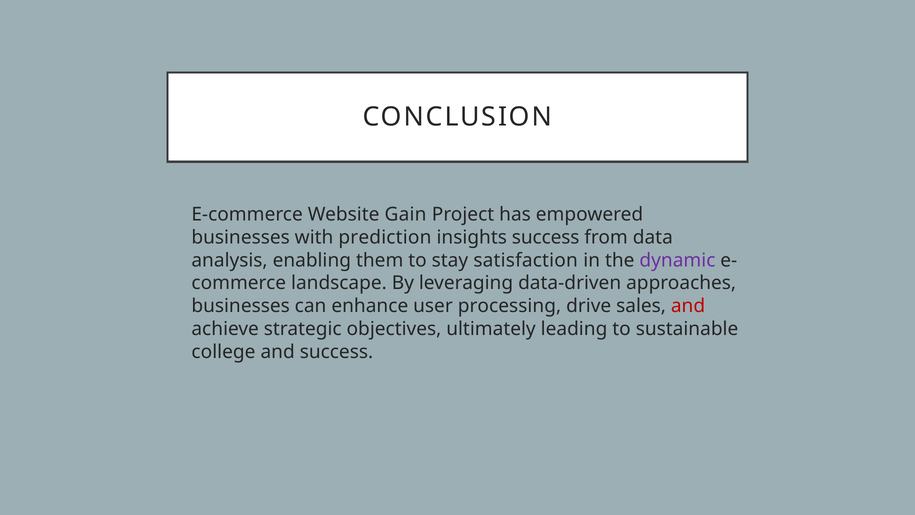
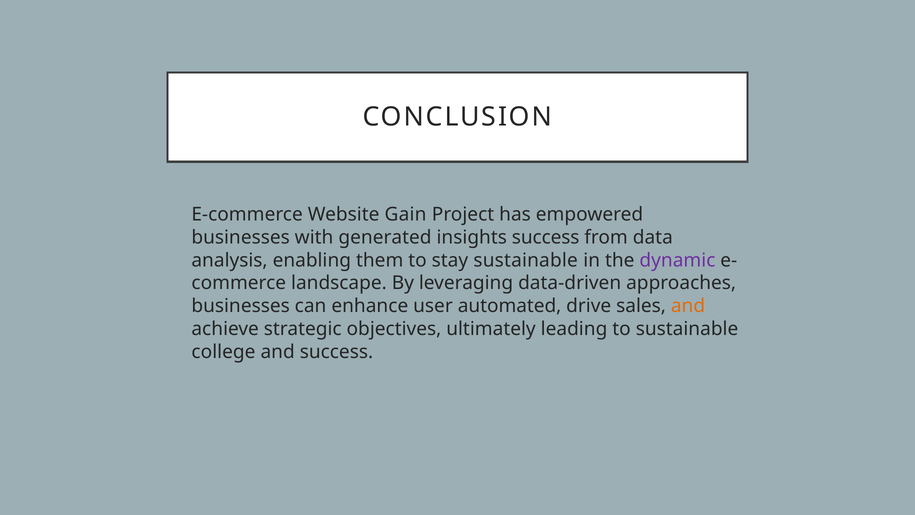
prediction: prediction -> generated (385, 237)
stay satisfaction: satisfaction -> sustainable (526, 260)
processing: processing -> automated (510, 306)
and colour: red -> orange (688, 306)
